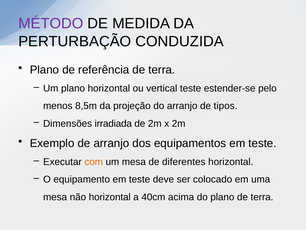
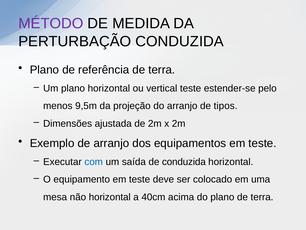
8,5m: 8,5m -> 9,5m (86, 106)
irradiada: irradiada -> ajustada (113, 123)
com colour: orange -> blue (94, 162)
um mesa: mesa -> saída (134, 162)
de diferentes: diferentes -> conduzida (184, 162)
